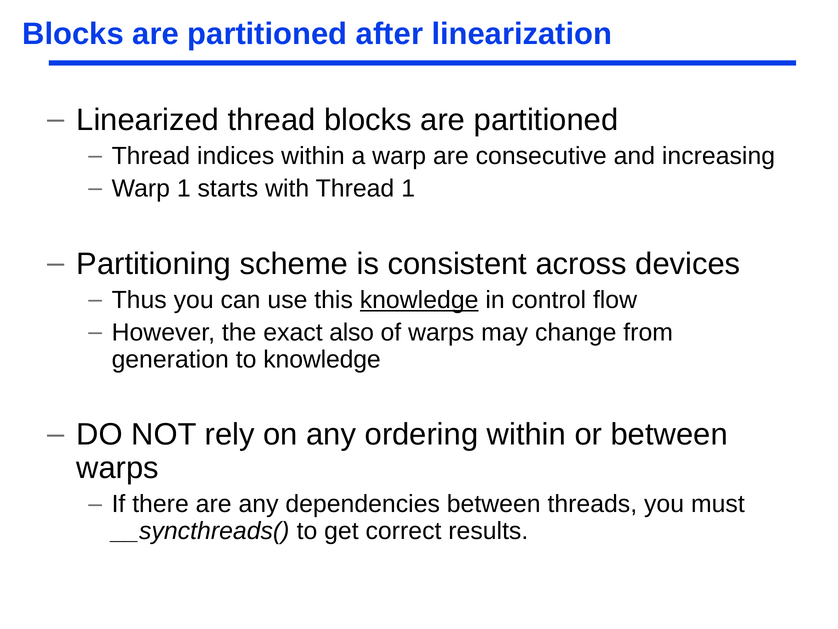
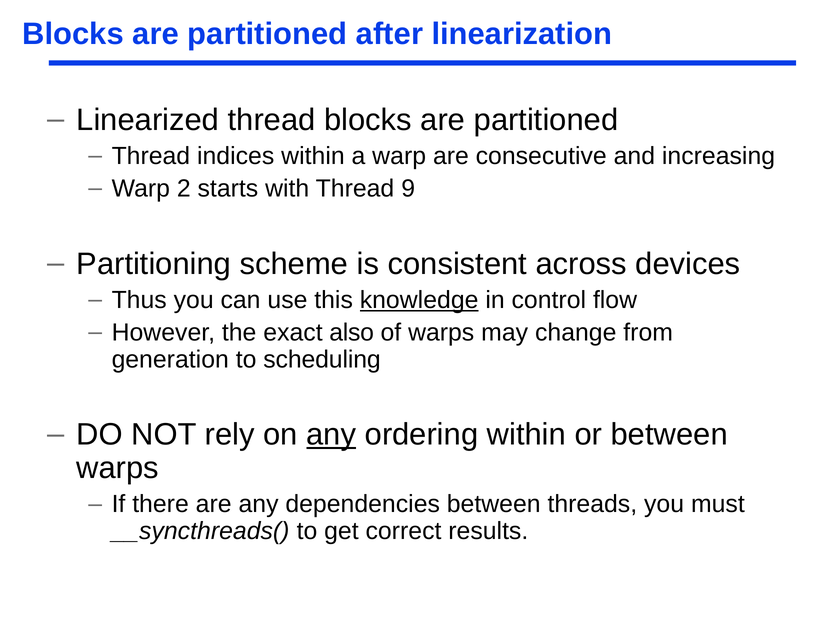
Warp 1: 1 -> 2 (184, 188)
Thread 1: 1 -> 9 (408, 188)
to knowledge: knowledge -> scheduling (322, 359)
any underline: none -> present (331, 434)
